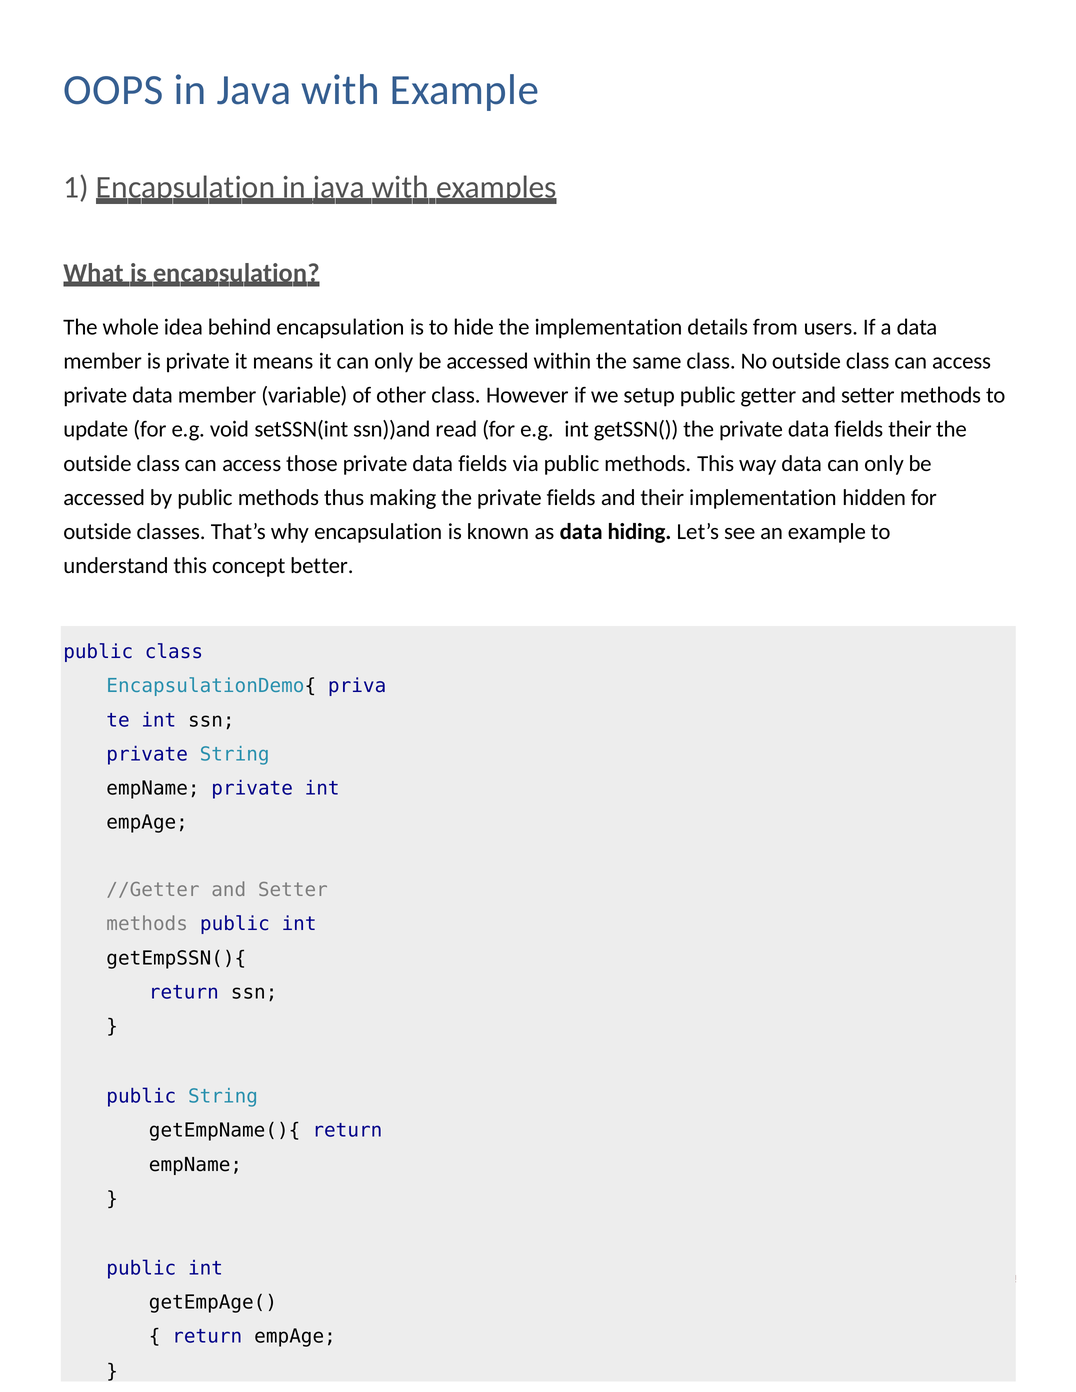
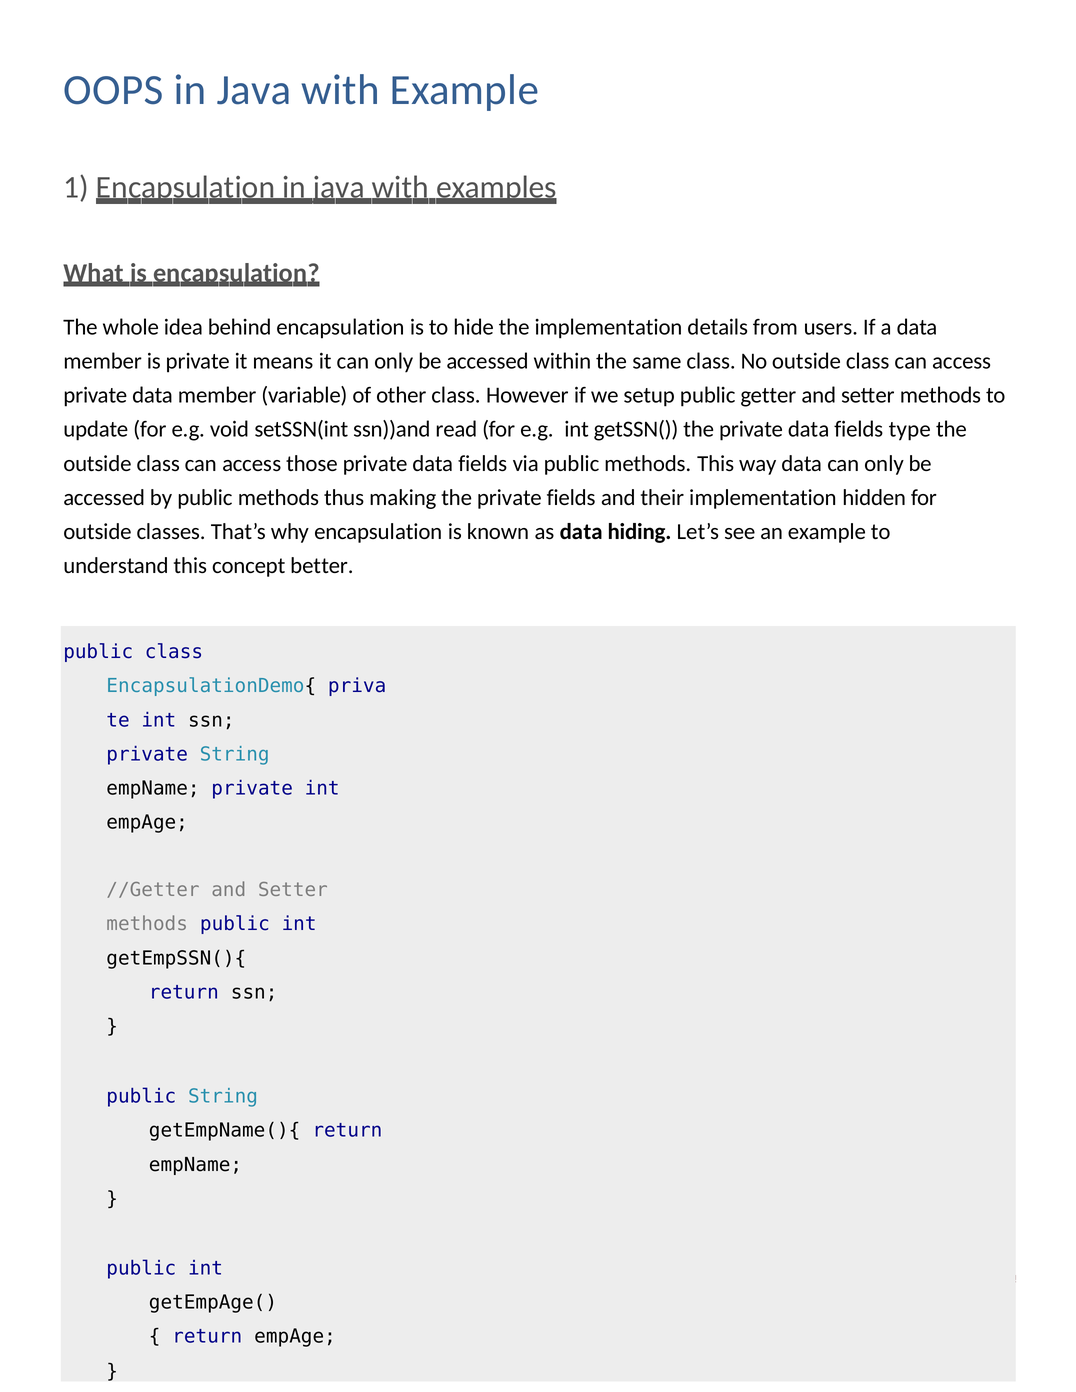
fields their: their -> type (910, 429)
